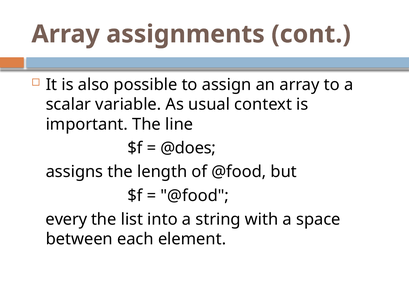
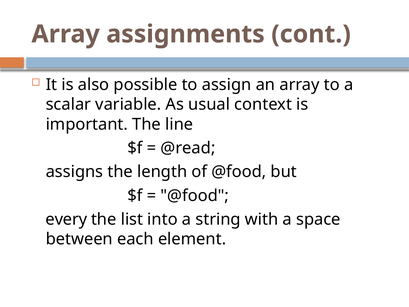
@does: @does -> @read (188, 148)
